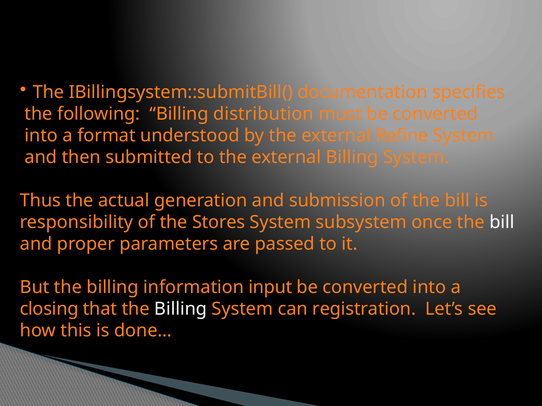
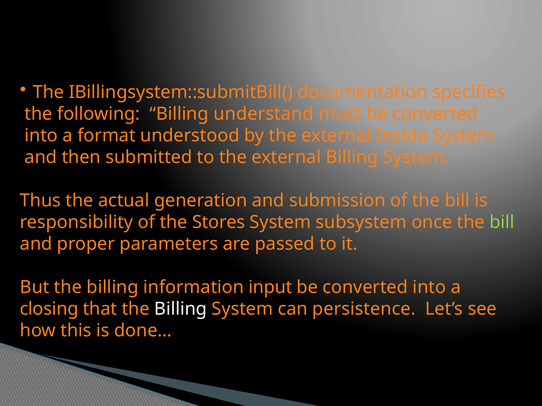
distribution: distribution -> understand (264, 114)
Refine: Refine -> Inside (402, 136)
bill colour: white -> light green (502, 223)
registration: registration -> persistence (364, 309)
